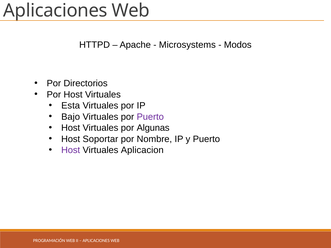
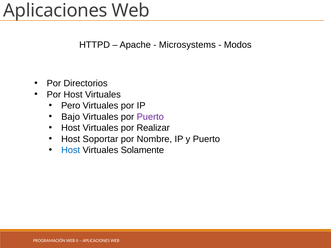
Esta: Esta -> Pero (71, 106)
Algunas: Algunas -> Realizar (153, 128)
Host colour: purple -> blue (71, 150)
Aplicacion: Aplicacion -> Solamente (142, 150)
